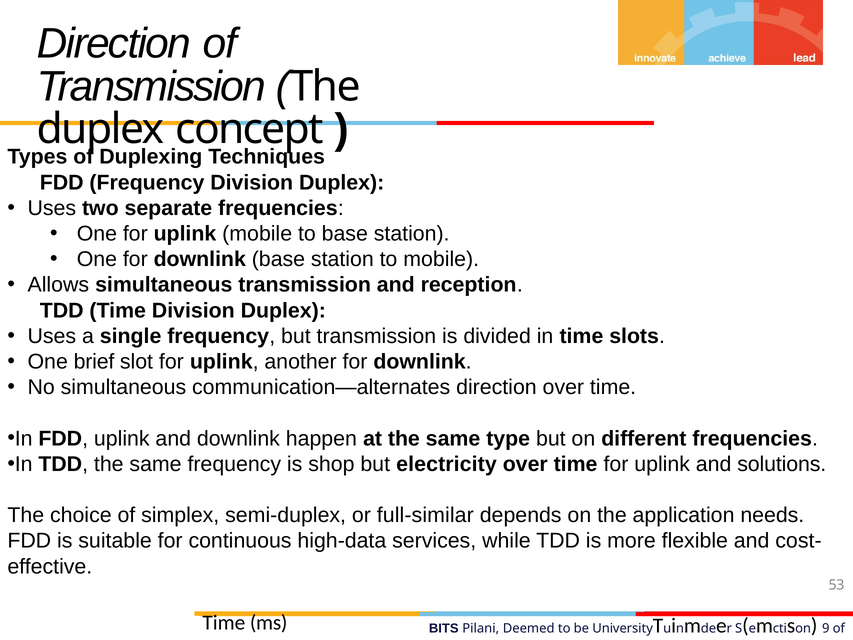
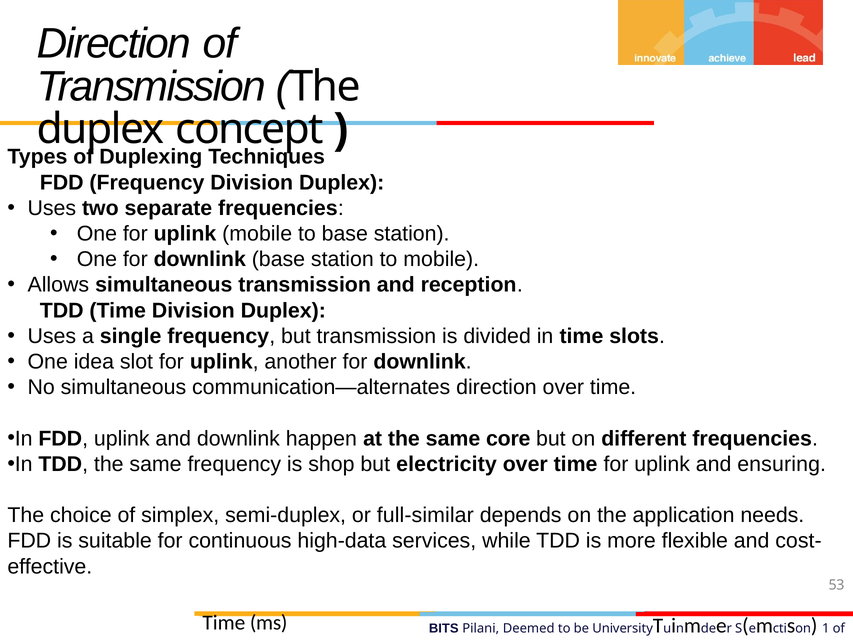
brief: brief -> idea (94, 362)
type: type -> core (508, 438)
solutions: solutions -> ensuring (782, 464)
9: 9 -> 1 (826, 628)
